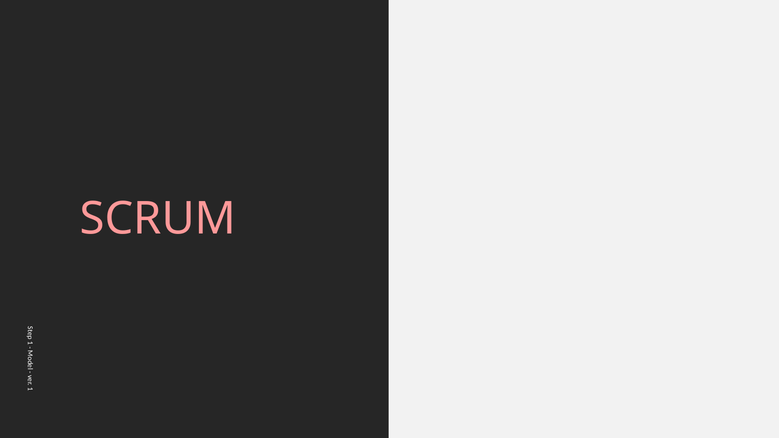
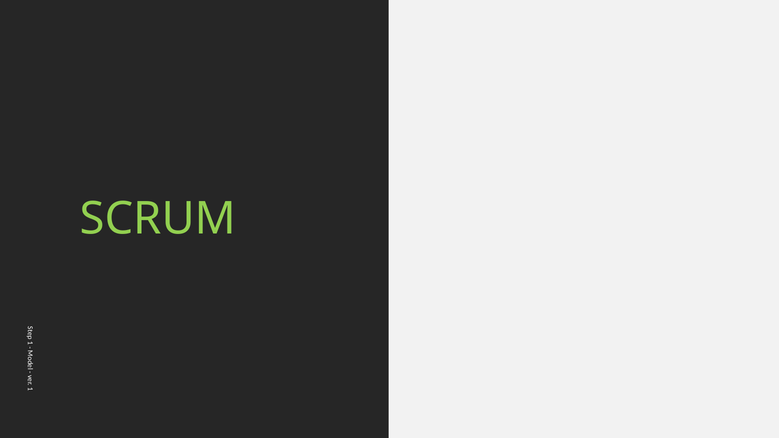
SCRUM colour: pink -> light green (158, 219)
